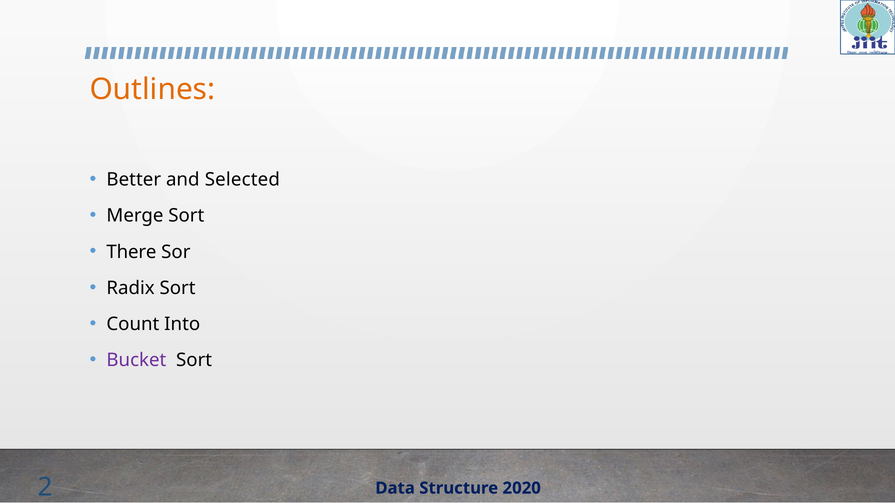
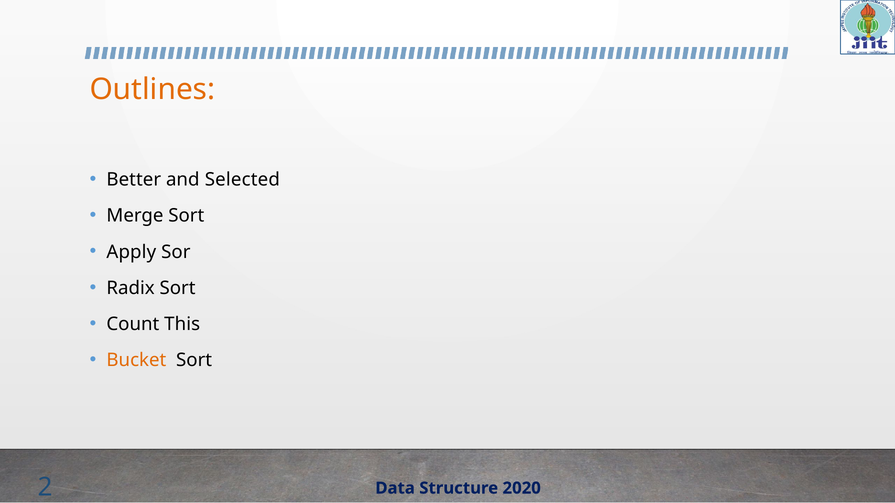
There: There -> Apply (131, 252)
Into: Into -> This (182, 324)
Bucket colour: purple -> orange (136, 361)
